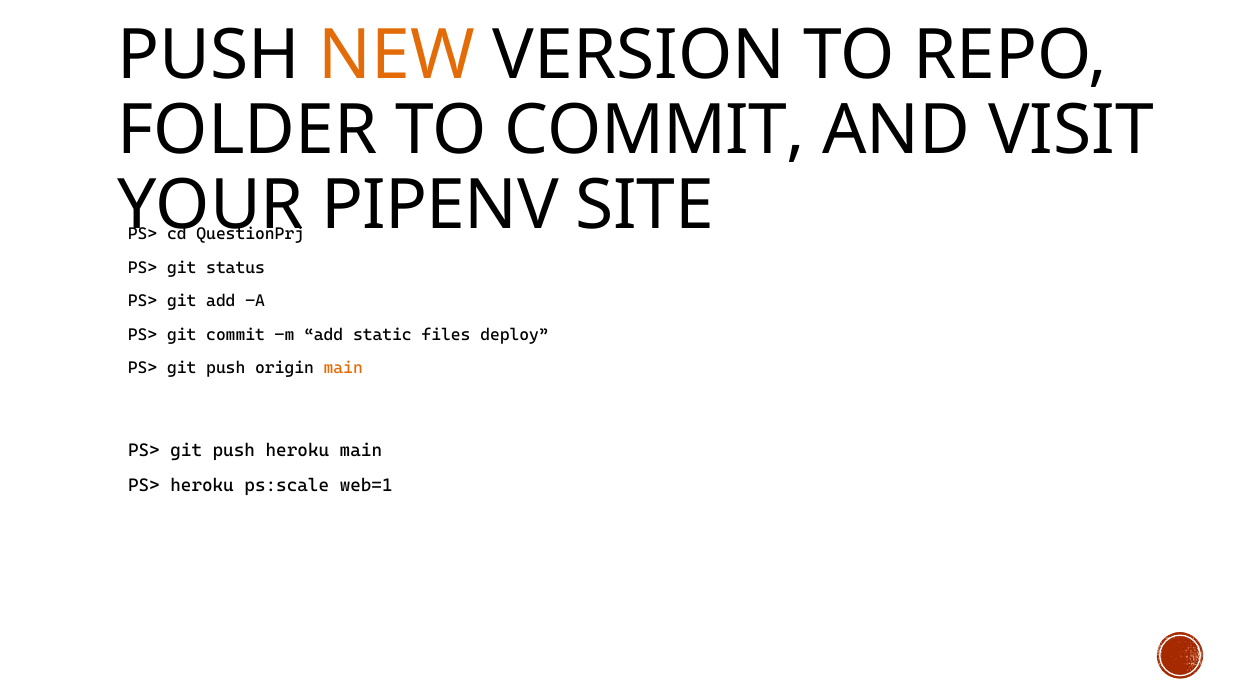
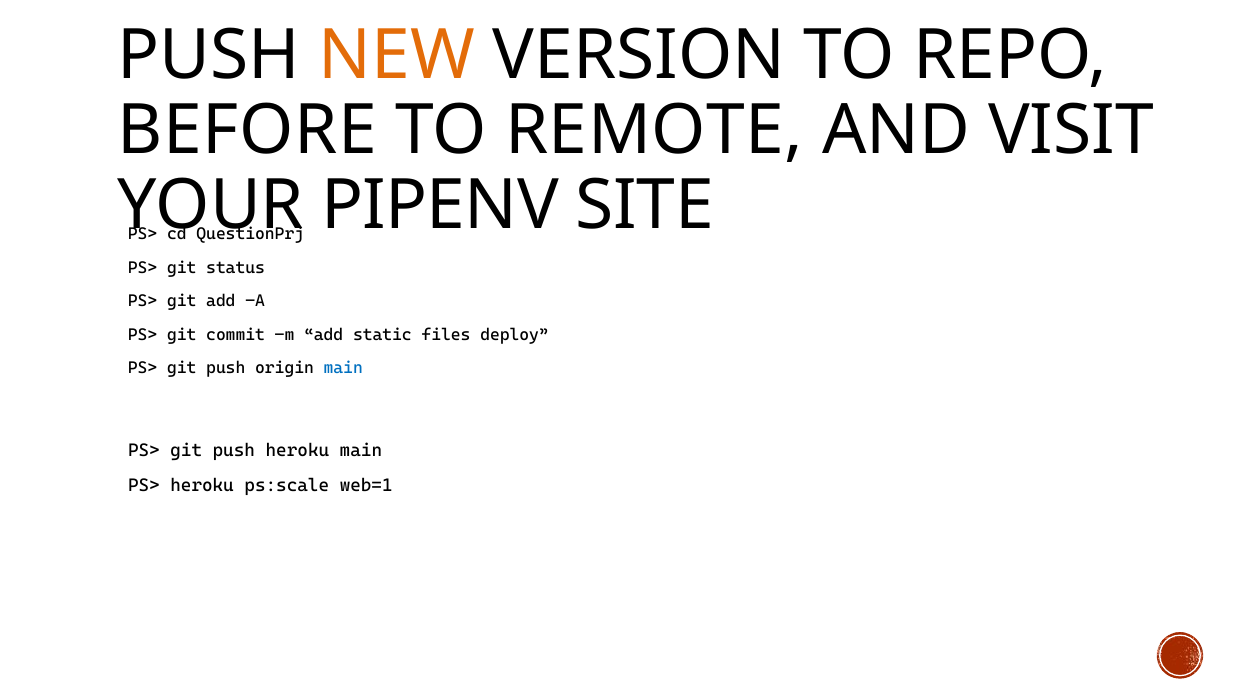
FOLDER: FOLDER -> BEFORE (247, 130)
TO COMMIT: COMMIT -> REMOTE (654, 130)
main colour: orange -> blue (343, 368)
